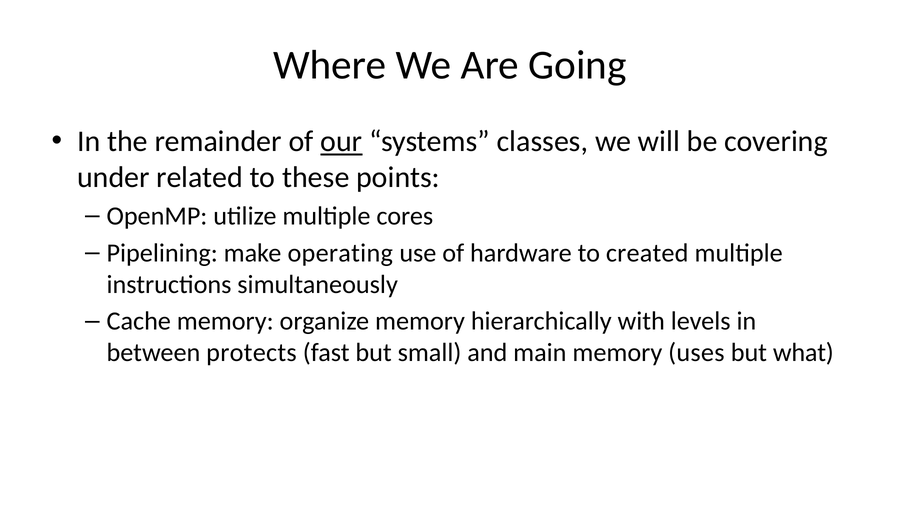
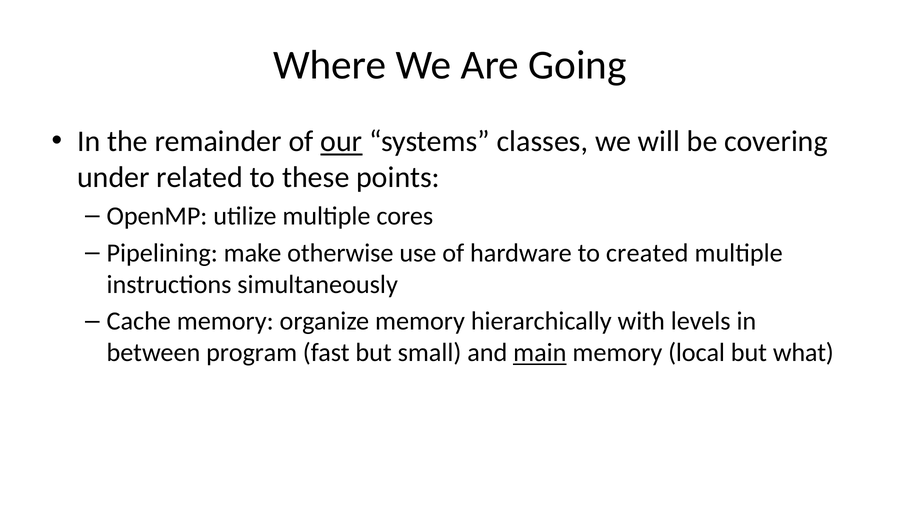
operating: operating -> otherwise (340, 253)
protects: protects -> program (252, 353)
main underline: none -> present (540, 353)
uses: uses -> local (697, 353)
